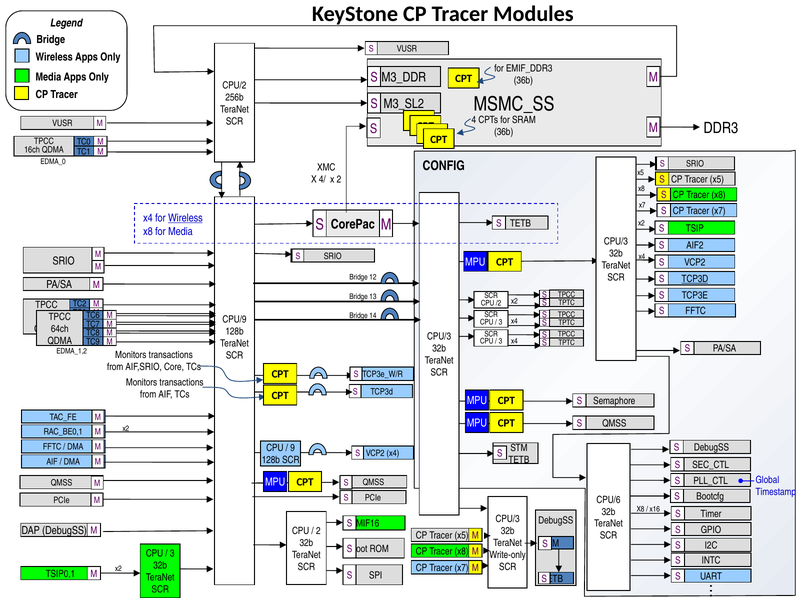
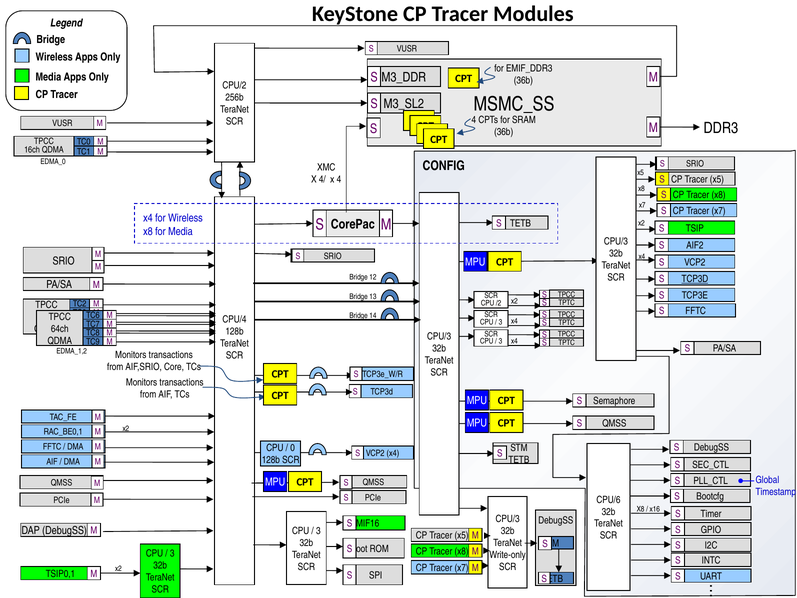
x 2: 2 -> 4 (339, 179)
Wireless underline: present -> none (185, 218)
CPU/9: CPU/9 -> CPU/4 (234, 319)
9: 9 -> 0 (293, 448)
2: 2 -> 3 (318, 531)
